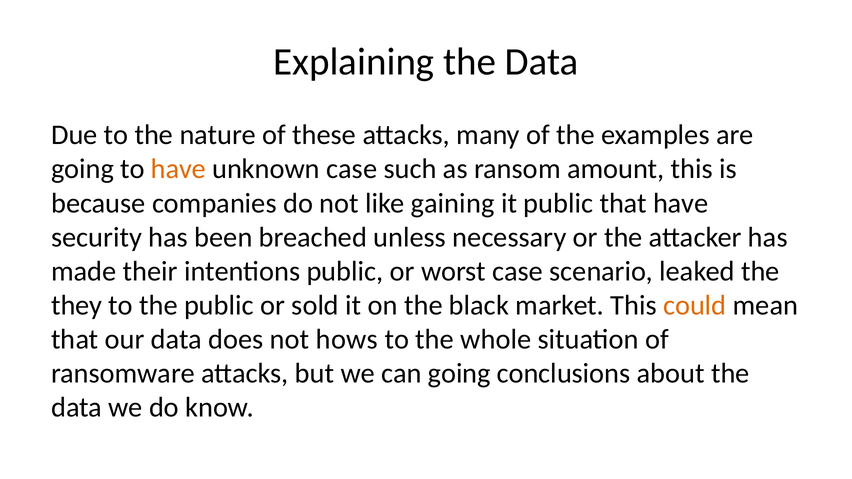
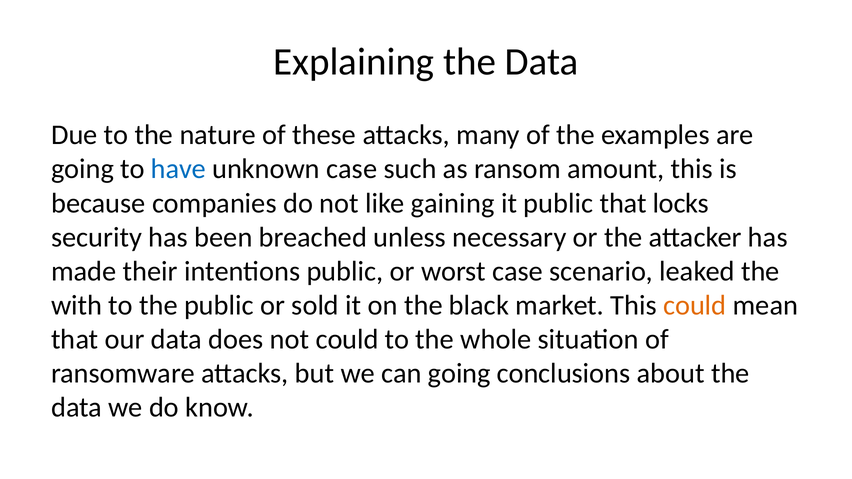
have colour: orange -> blue (178, 169)
that have: have -> locks (681, 203)
they: they -> with (77, 306)
not hows: hows -> could (347, 340)
